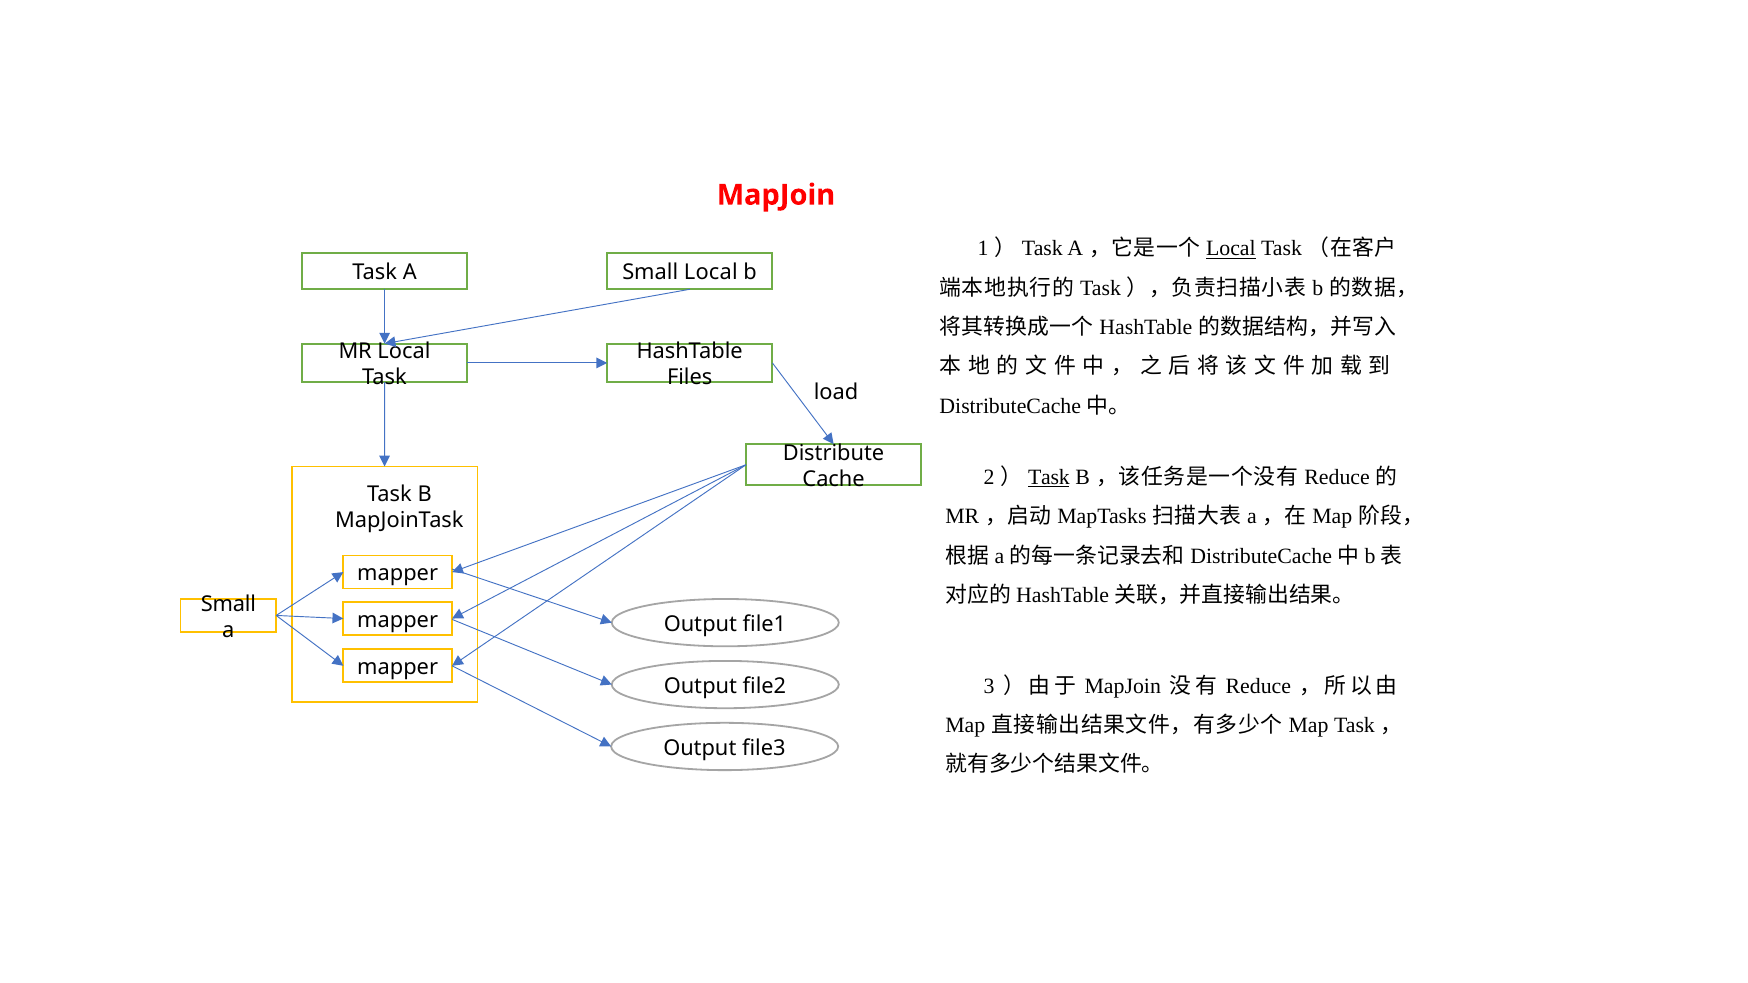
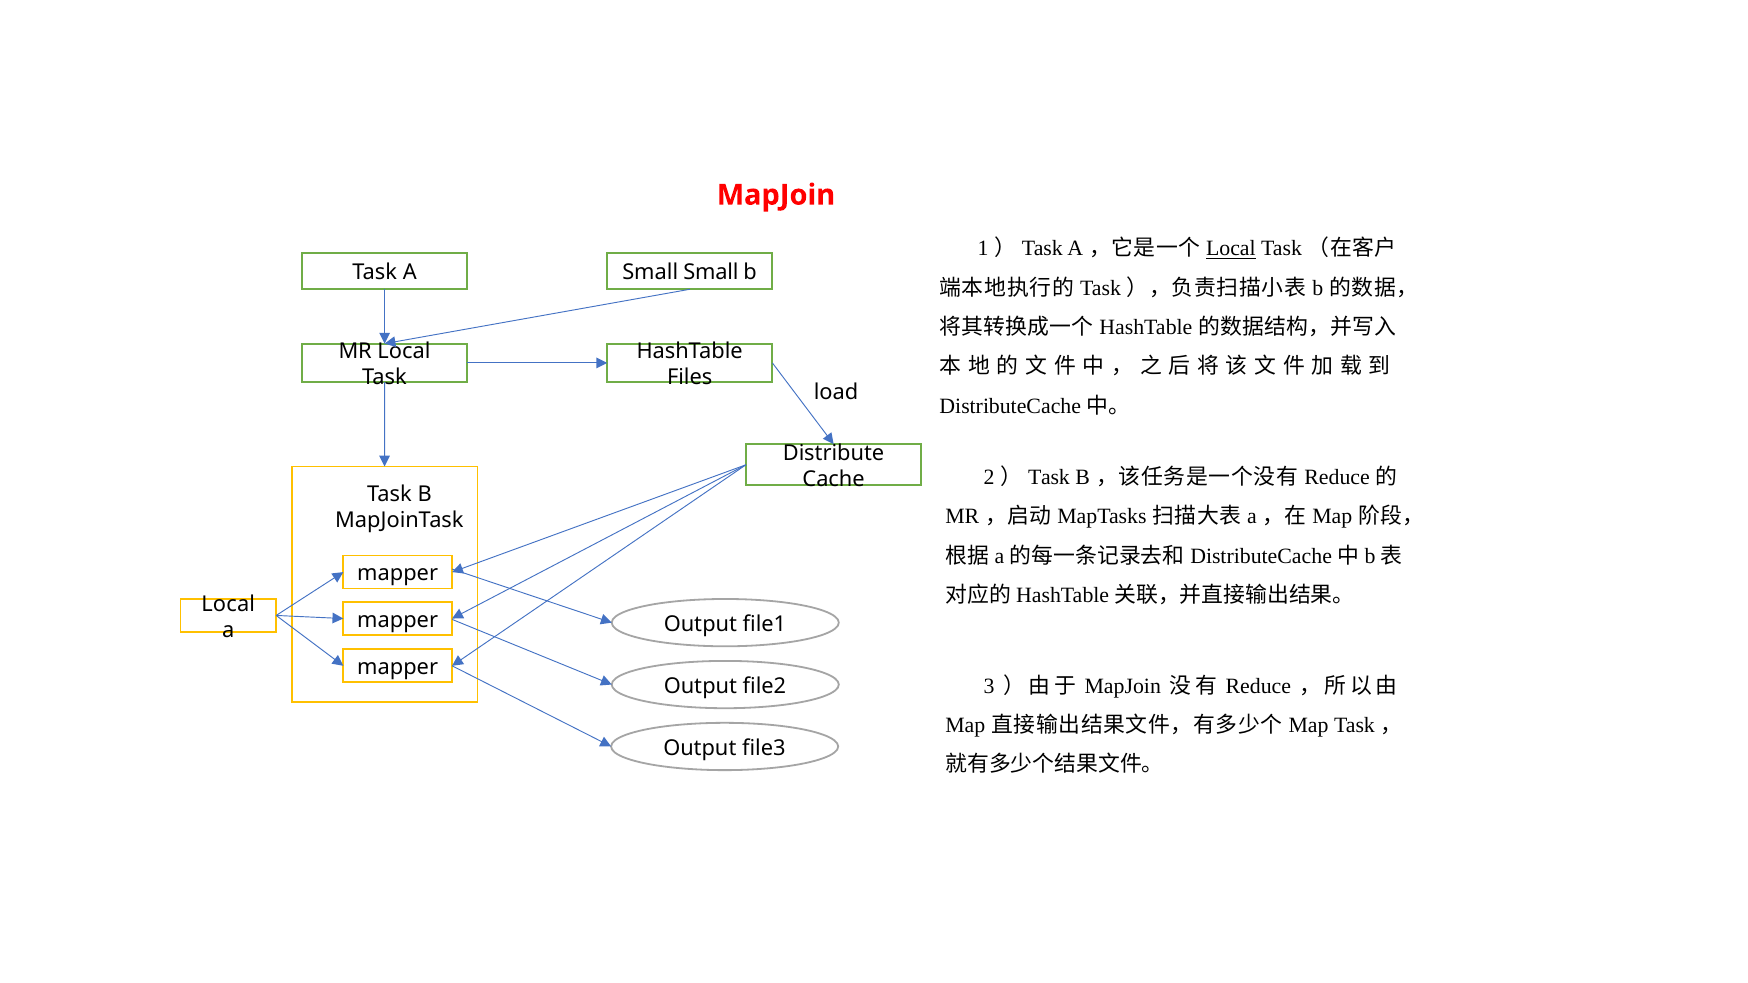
Small Local: Local -> Small (711, 273)
Task underline: present -> none (1049, 477)
Small: Small -> Local (228, 604)
